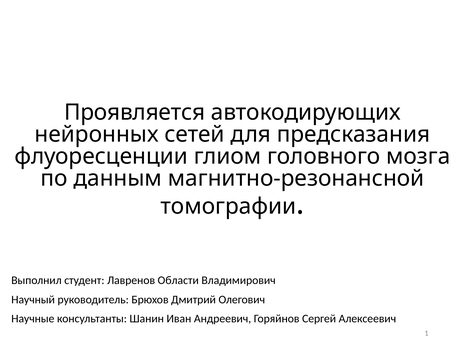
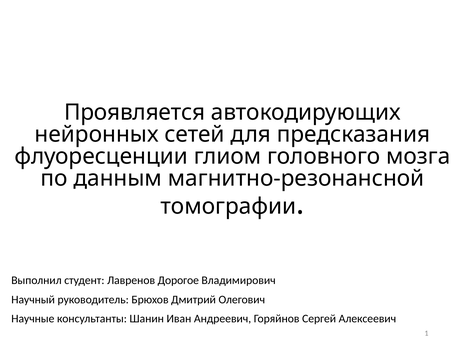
Области: Области -> Дорогое (178, 280)
